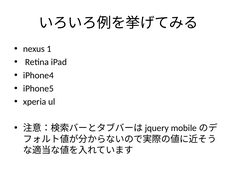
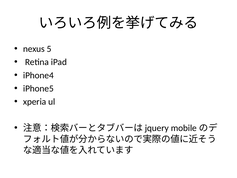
1: 1 -> 5 (49, 49)
